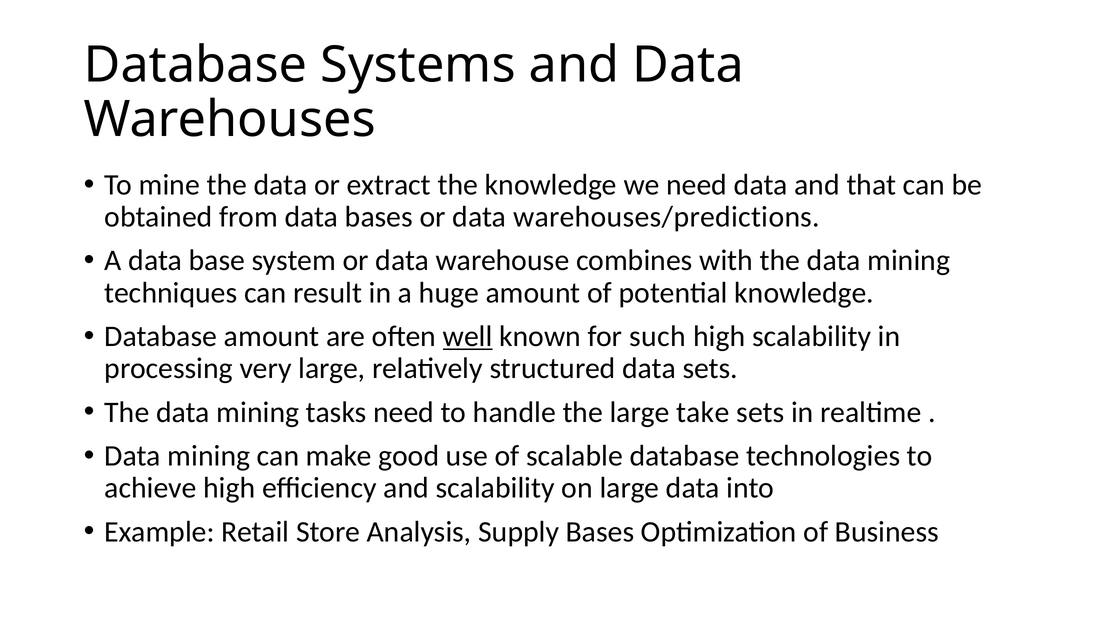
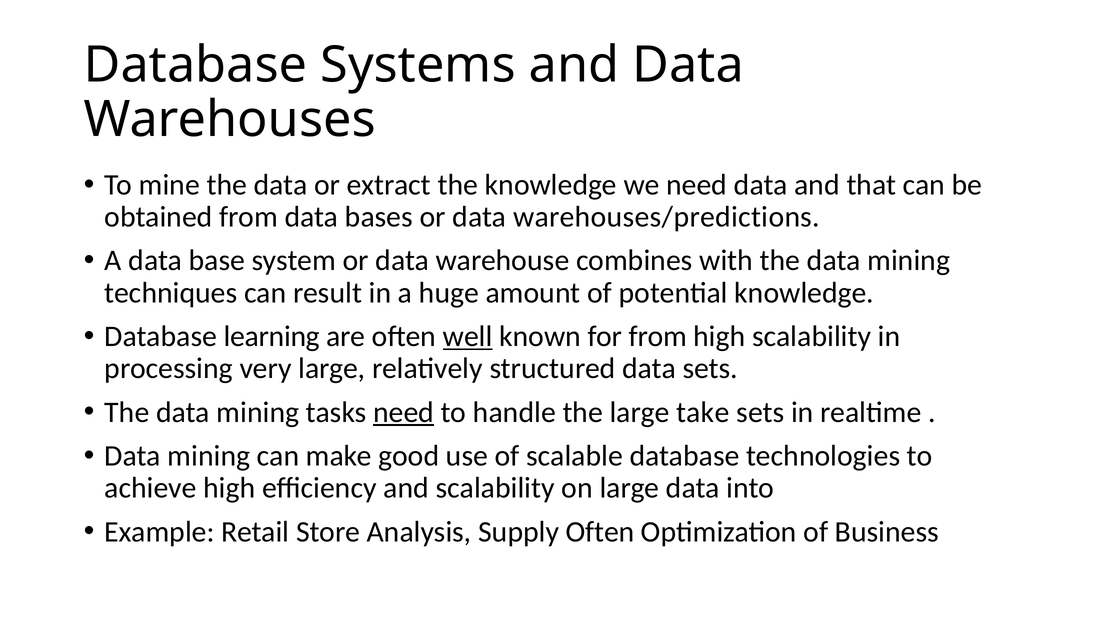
Database amount: amount -> learning (272, 336)
for such: such -> from (658, 336)
need underline: none -> present (404, 412)
Supply Bases: Bases -> Often (600, 531)
